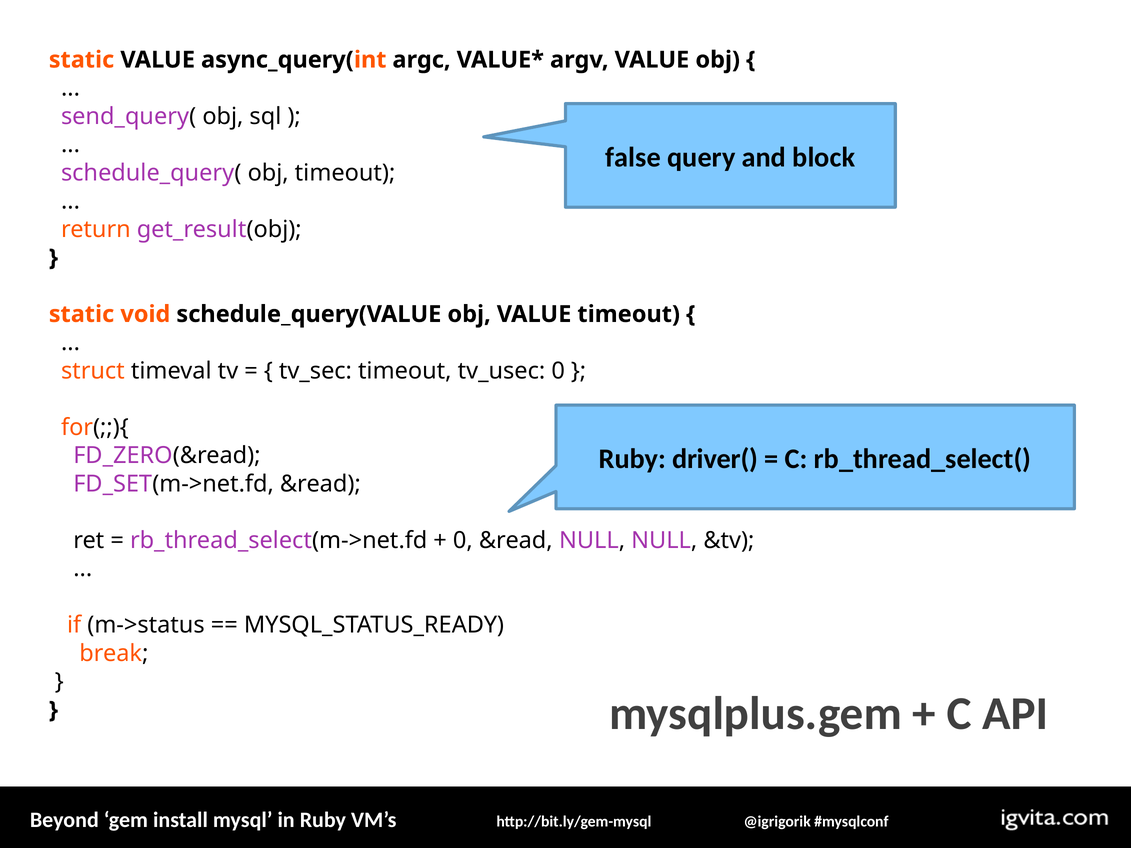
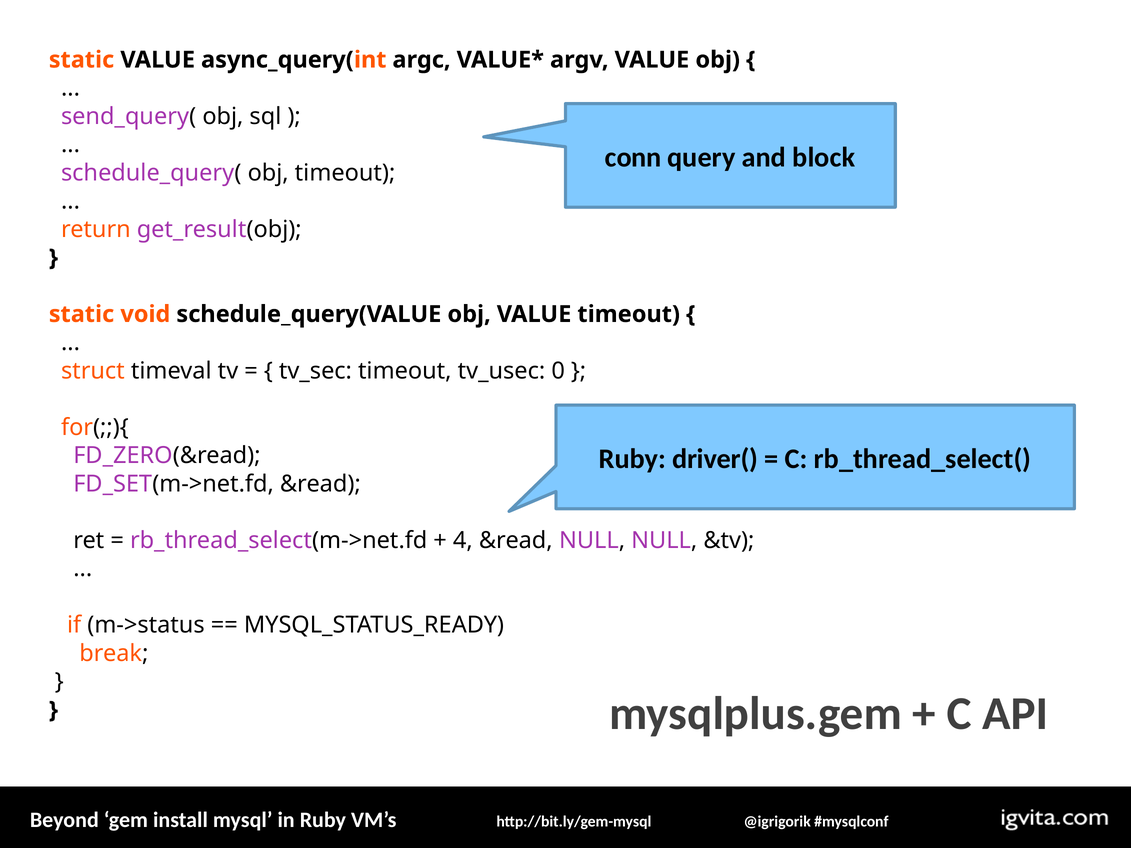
false: false -> conn (633, 157)
0: 0 -> 4 (463, 540)
